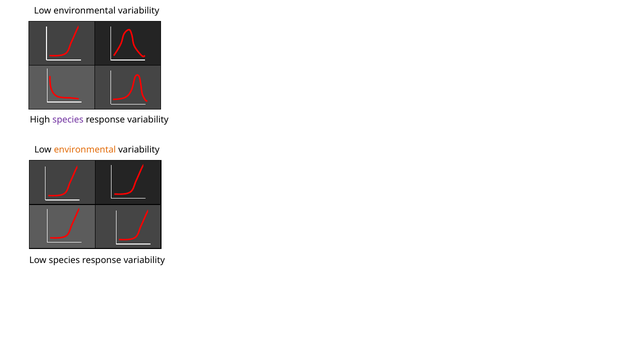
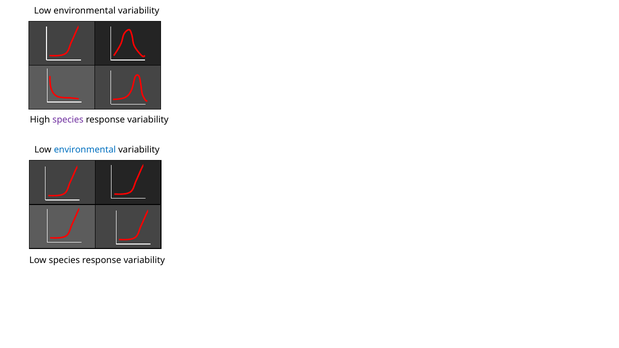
environmental colour: orange -> blue (85, 150)
